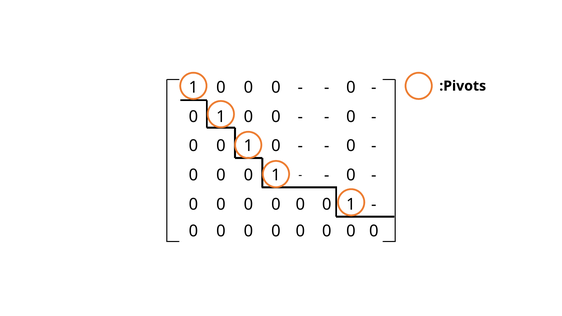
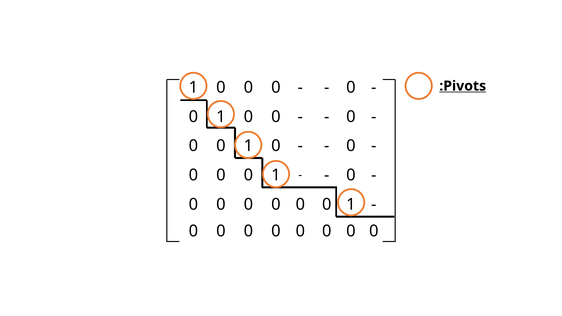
:Pivots underline: none -> present (463, 86)
